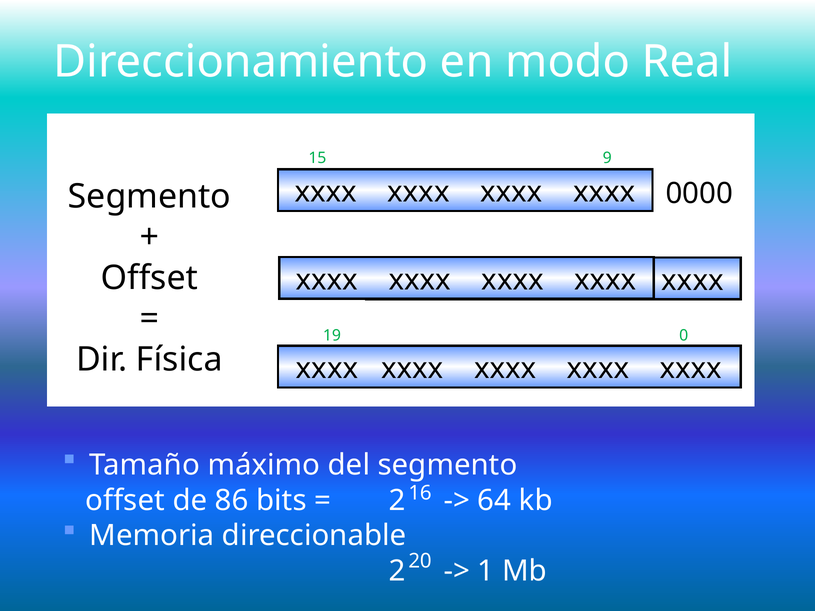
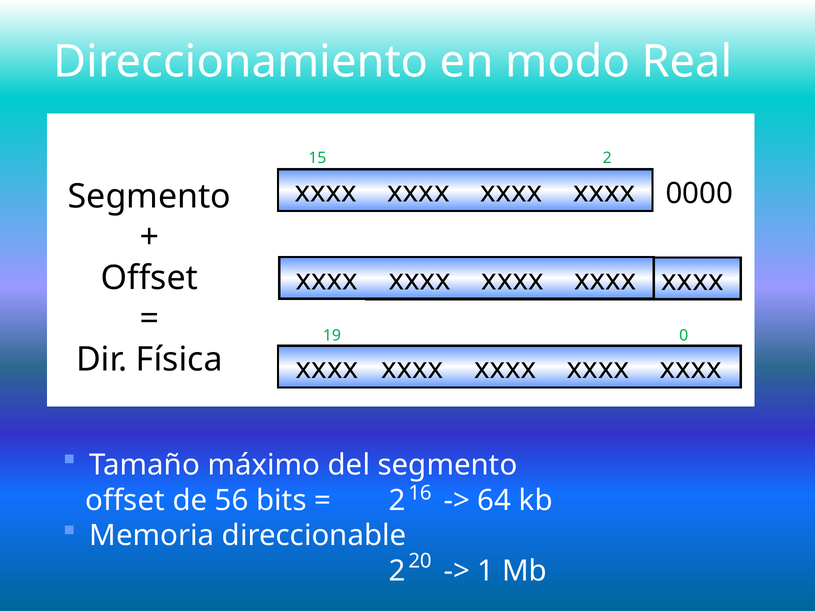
15 9: 9 -> 2 (607, 158)
86: 86 -> 56 (232, 501)
